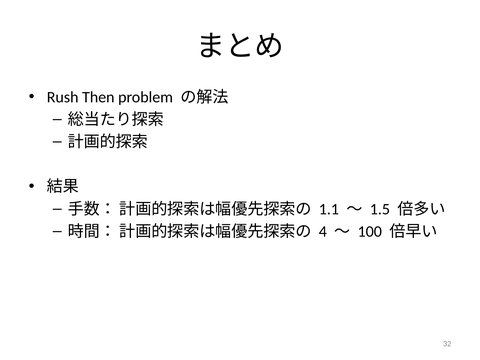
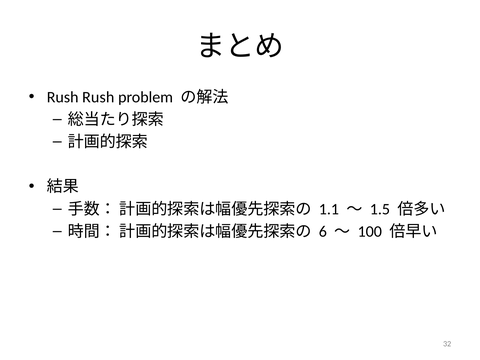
Rush Then: Then -> Rush (98, 97)
4: 4 -> 6 (323, 231)
